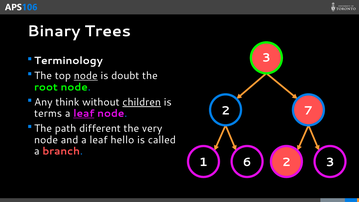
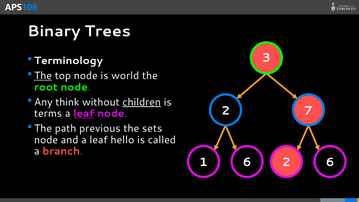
The underline: none -> present (43, 76)
node underline: present -> none (86, 76)
doubt: doubt -> world (125, 76)
different: different -> previous (100, 128)
very: very -> sets (152, 128)
2 3: 3 -> 6 (330, 162)
